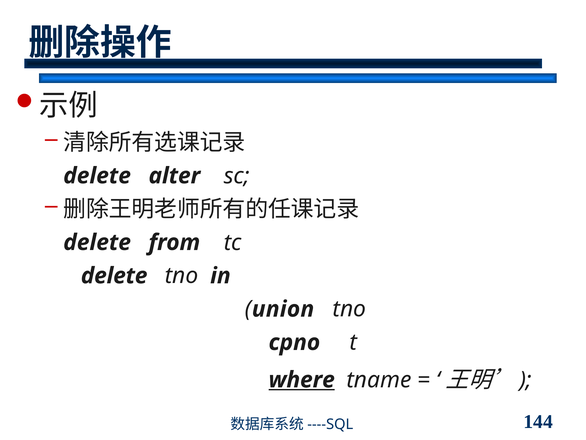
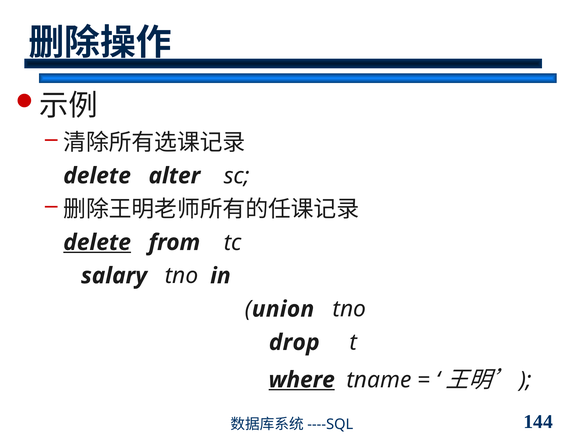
delete underline: none -> present (97, 242)
delete: delete -> salary (114, 275)
cpno: cpno -> drop (294, 342)
